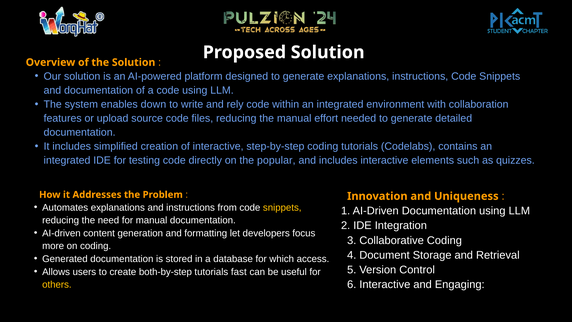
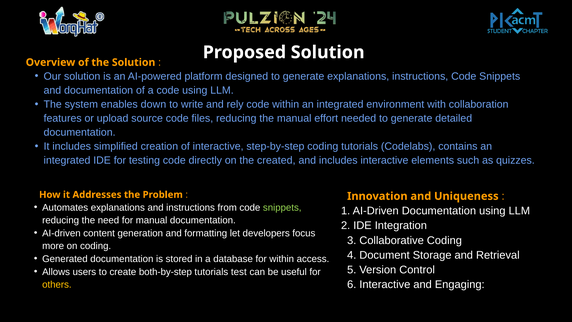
popular: popular -> created (276, 160)
snippets colour: yellow -> light green (282, 207)
for which: which -> within (282, 259)
fast: fast -> test (239, 272)
